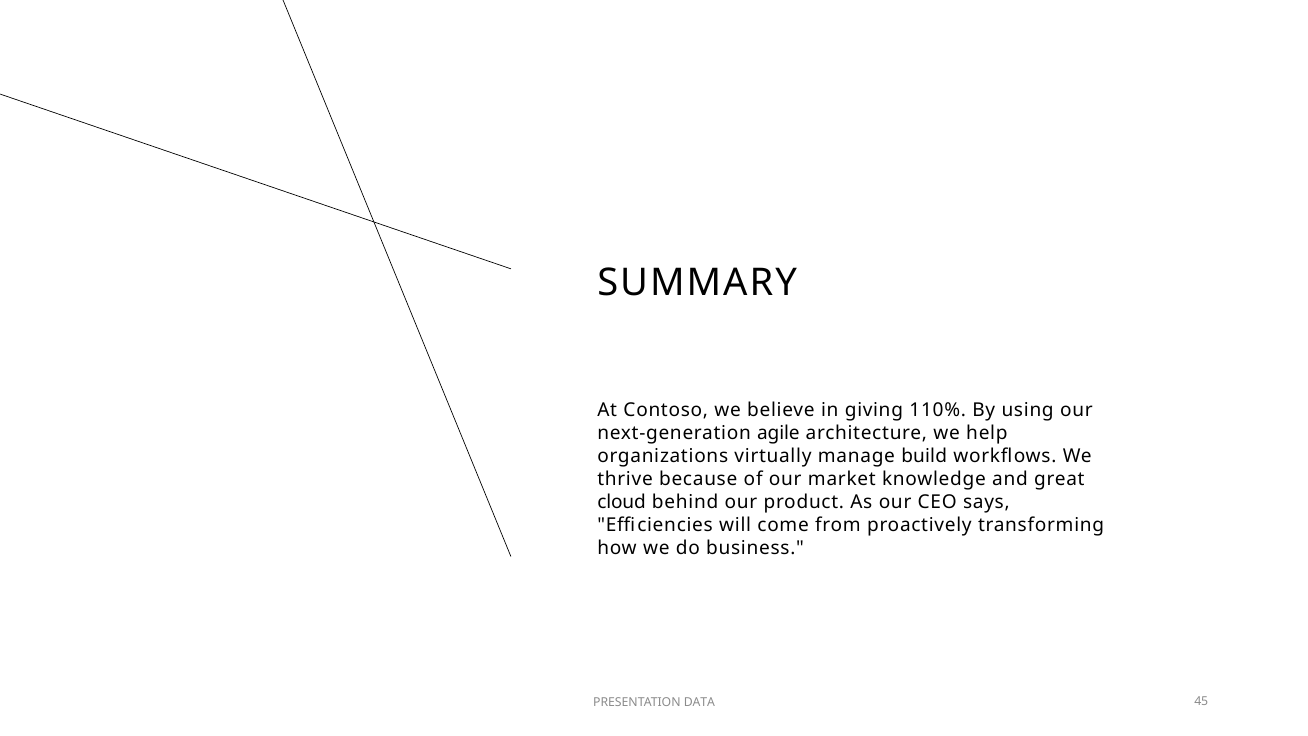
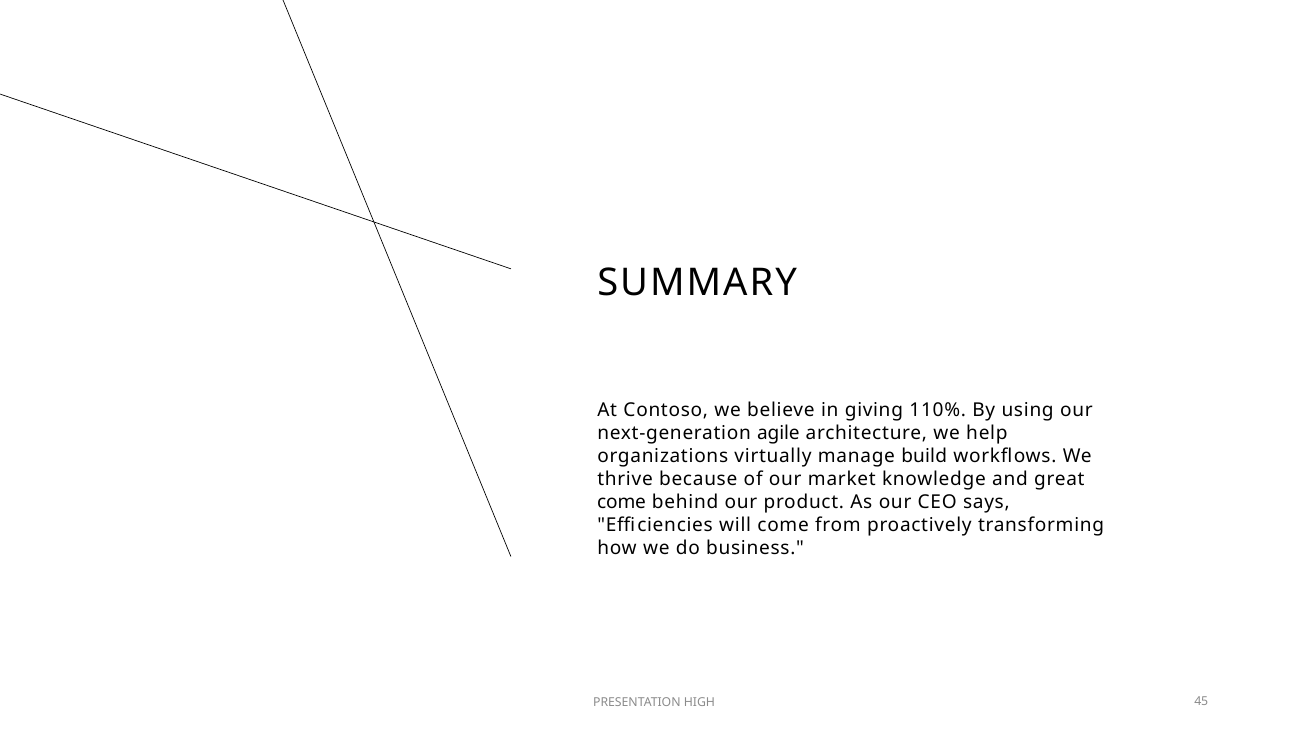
cloud: cloud -> come (622, 502)
DATA: DATA -> HIGH (699, 702)
